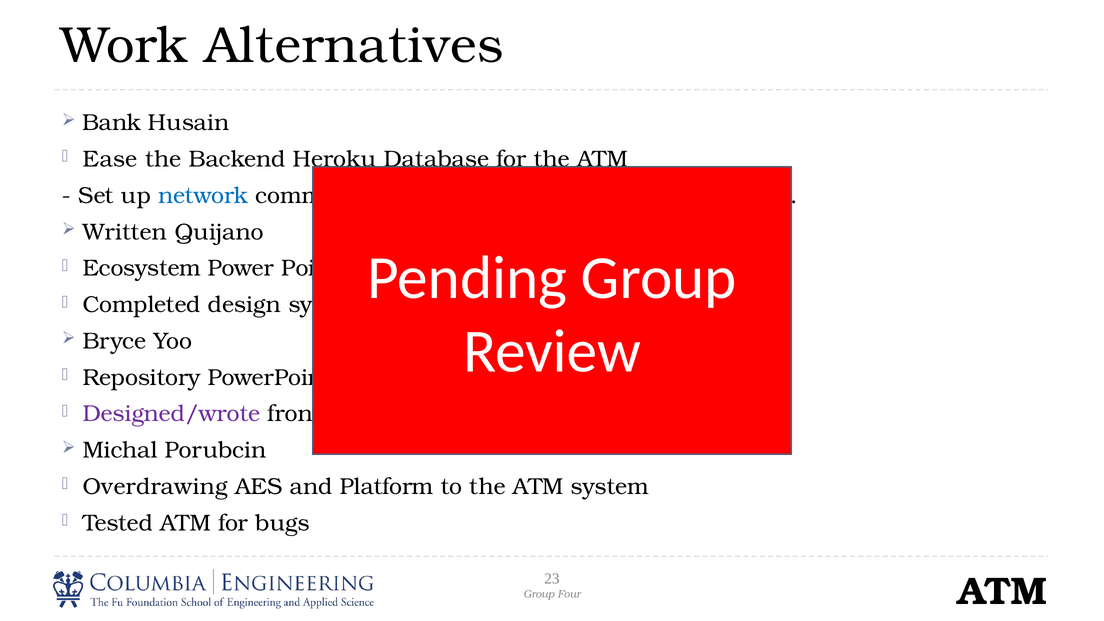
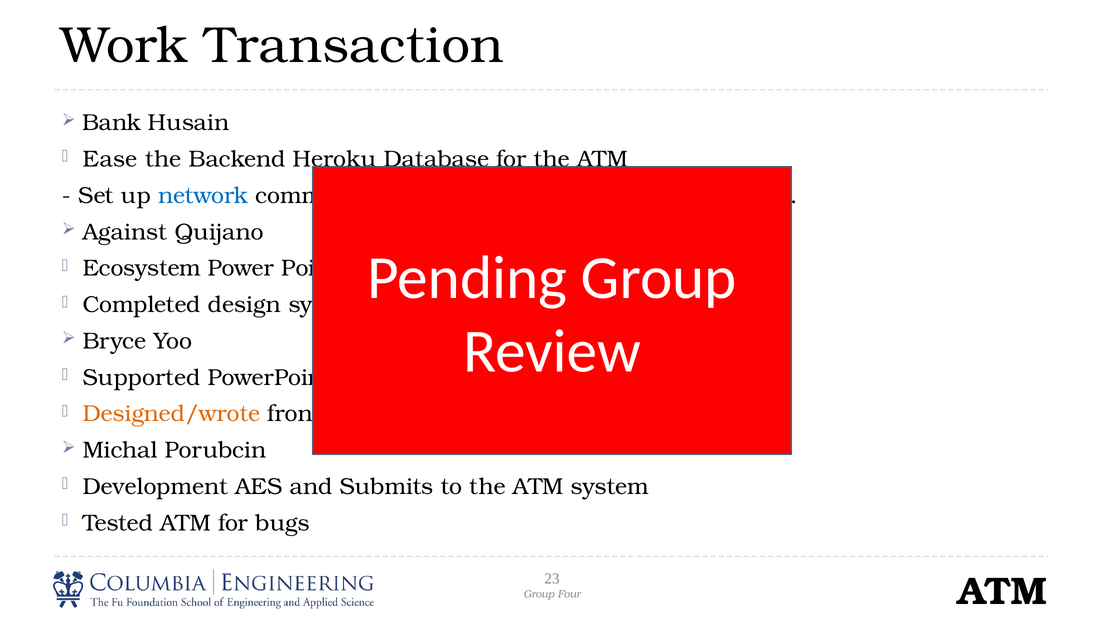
Alternatives: Alternatives -> Transaction (354, 45)
Written: Written -> Against (125, 232)
Repository: Repository -> Supported (142, 377)
Designed/wrote colour: purple -> orange (171, 414)
Overdrawing: Overdrawing -> Development (155, 487)
Platform: Platform -> Submits (387, 487)
